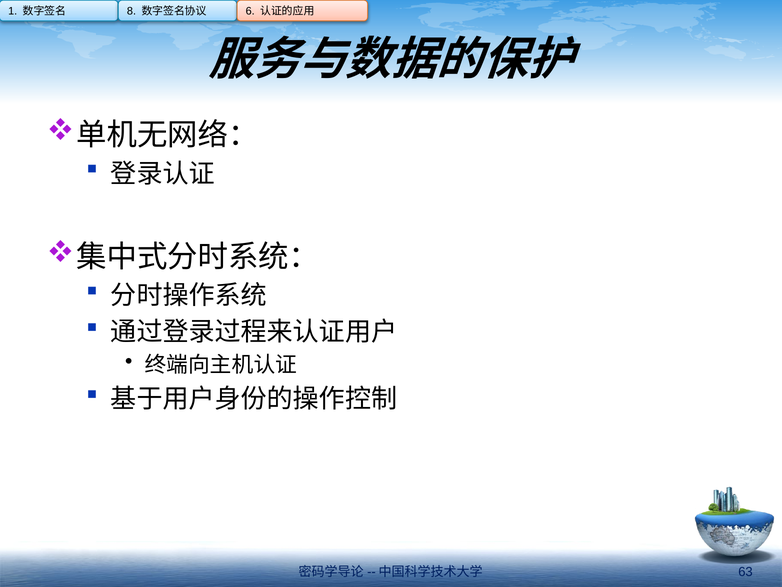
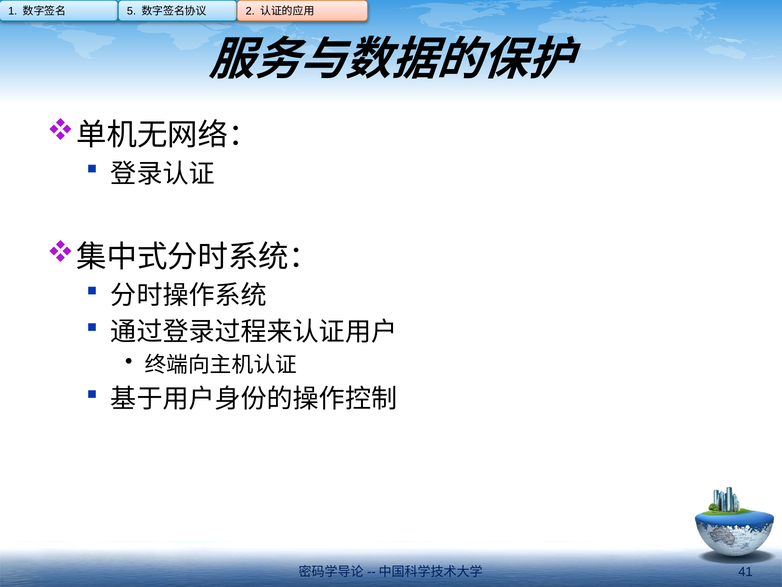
8: 8 -> 5 (132, 11)
6: 6 -> 2 (250, 11)
63: 63 -> 41 (746, 572)
